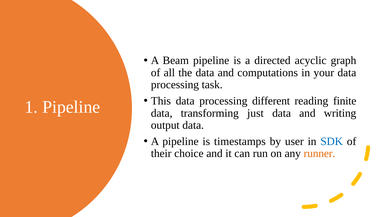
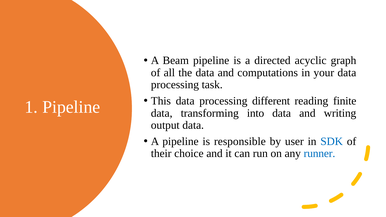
just: just -> into (256, 113)
timestamps: timestamps -> responsible (240, 141)
runner colour: orange -> blue (319, 154)
